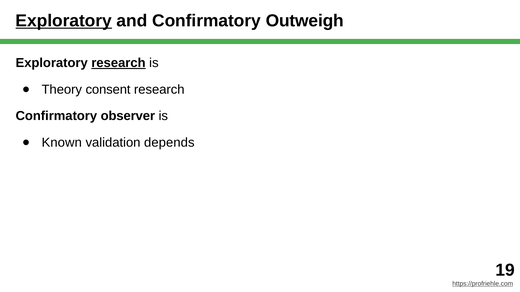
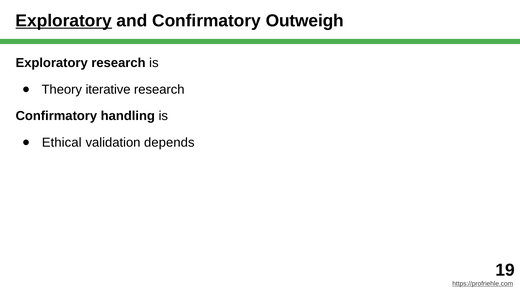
research underline: present -> none (118, 63)
consent: consent -> iterative (108, 90)
observer: observer -> handling (128, 116)
Known: Known -> Ethical (62, 143)
